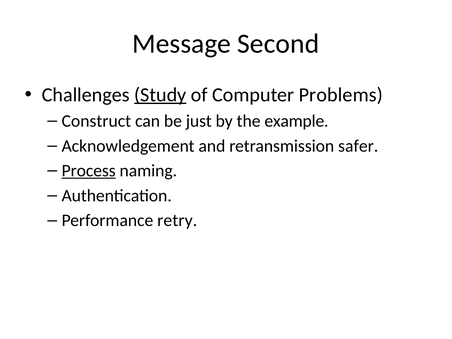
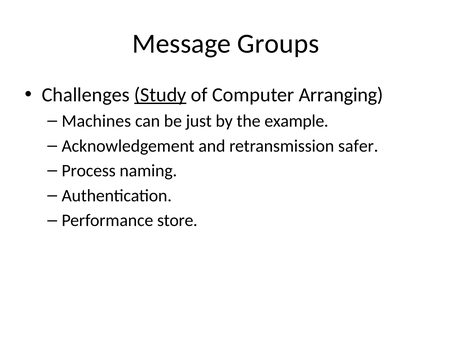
Second: Second -> Groups (278, 44)
Problems: Problems -> Arranging (341, 95)
Construct: Construct -> Machines (96, 121)
Process underline: present -> none (89, 171)
retry: retry -> store (177, 221)
